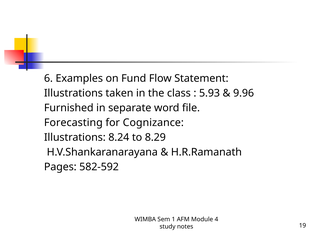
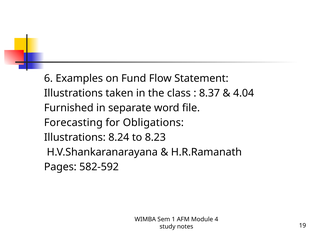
5.93: 5.93 -> 8.37 (210, 93)
9.96: 9.96 -> 4.04 (244, 93)
Cognizance: Cognizance -> Obligations (153, 123)
8.29: 8.29 -> 8.23 (155, 137)
